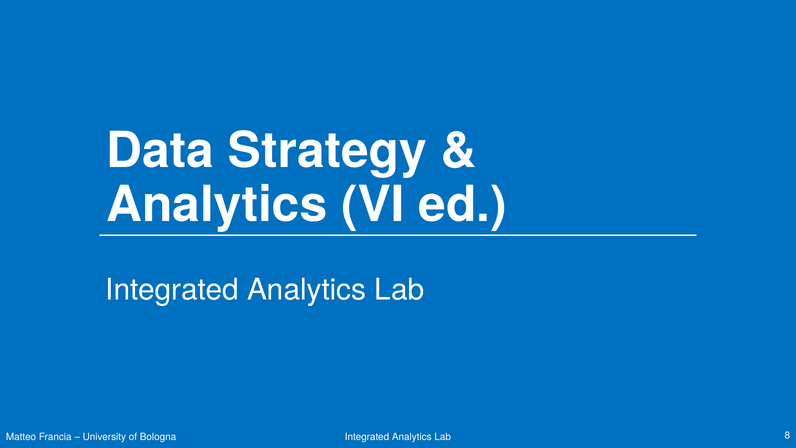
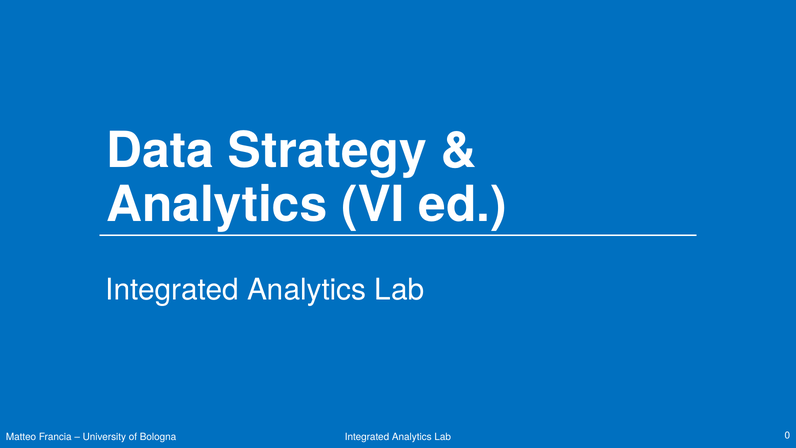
8: 8 -> 0 (787, 435)
